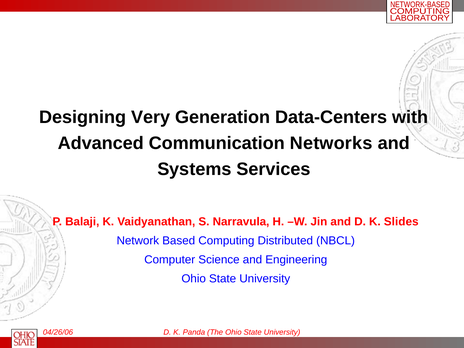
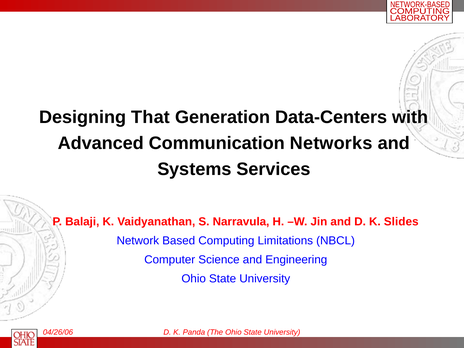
Very: Very -> That (151, 117)
Distributed: Distributed -> Limitations (285, 241)
